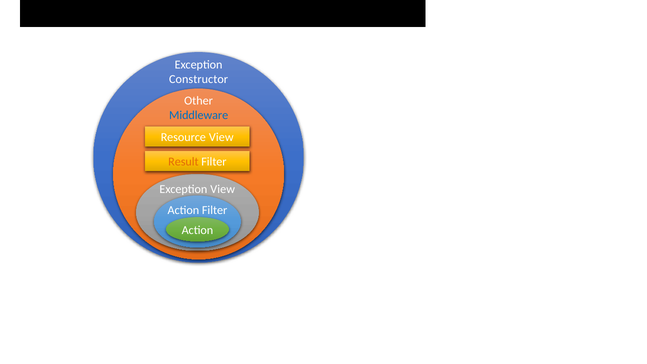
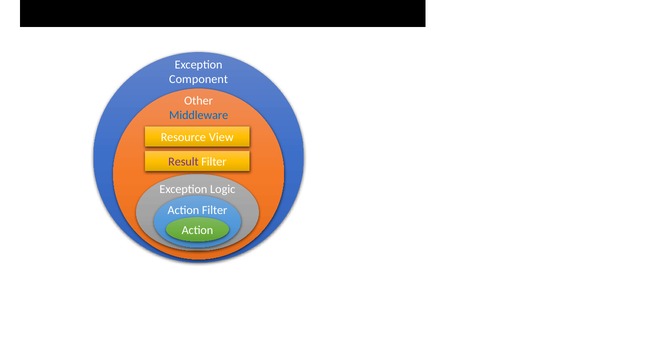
Constructor: Constructor -> Component (199, 79)
Result colour: orange -> purple (183, 162)
Exception View: View -> Logic (223, 189)
